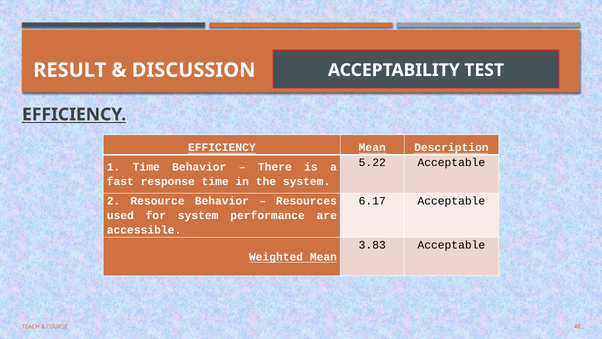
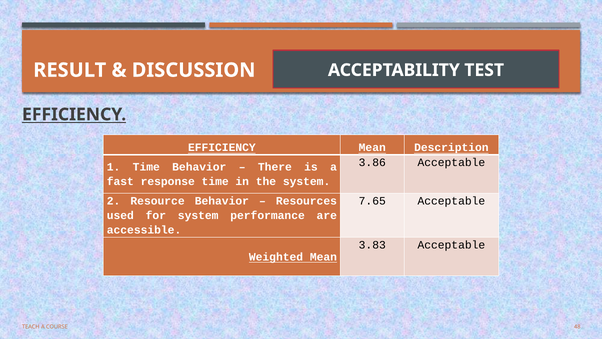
5.22: 5.22 -> 3.86 (372, 162)
6.17: 6.17 -> 7.65 (372, 201)
